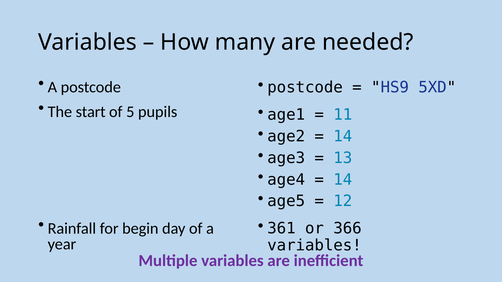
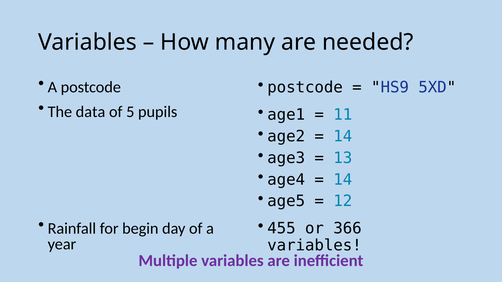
start: start -> data (91, 112)
361: 361 -> 455 (281, 229)
